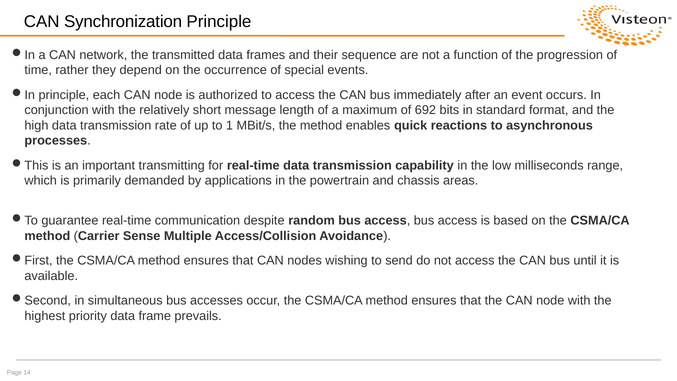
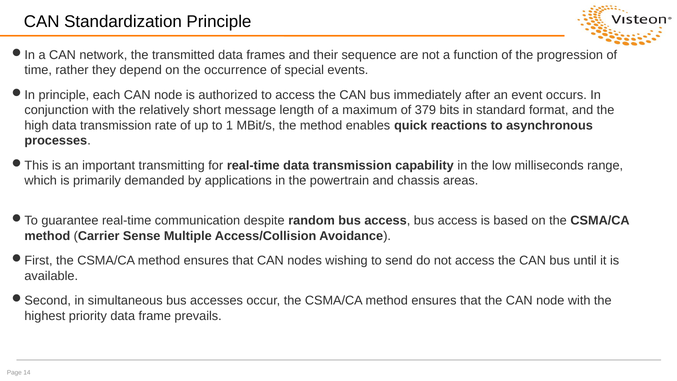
Synchronization: Synchronization -> Standardization (123, 22)
692: 692 -> 379 (425, 110)
